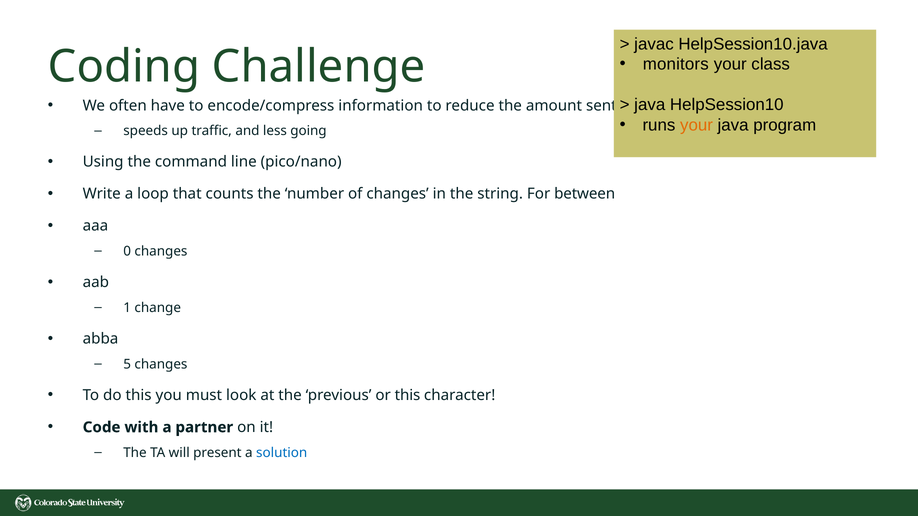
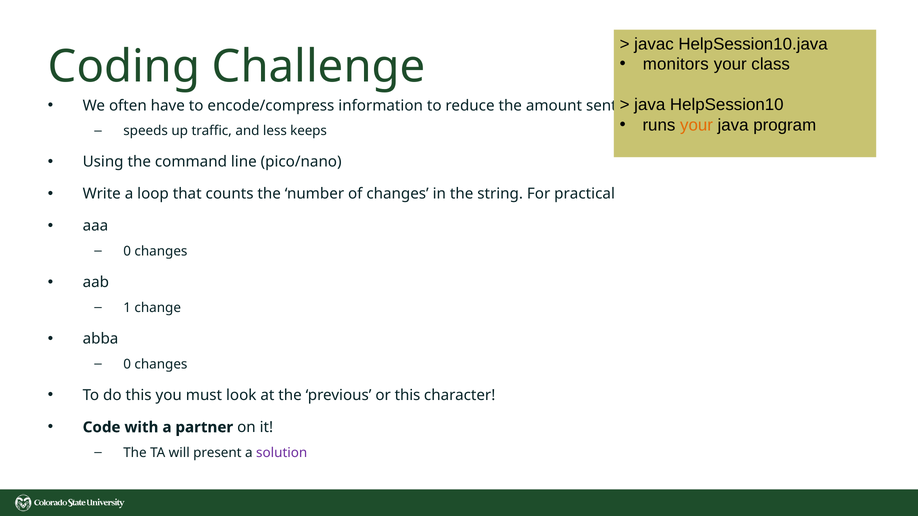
going: going -> keeps (309, 131)
between: between -> practical (585, 194)
5: 5 -> 0 (127, 364)
solution colour: blue -> purple (282, 453)
